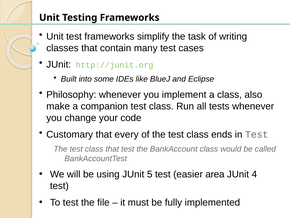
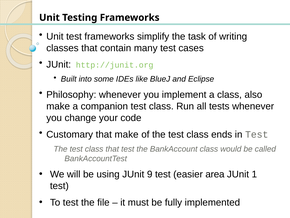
that every: every -> make (127, 134)
5: 5 -> 9 (150, 174)
4: 4 -> 1 (254, 174)
